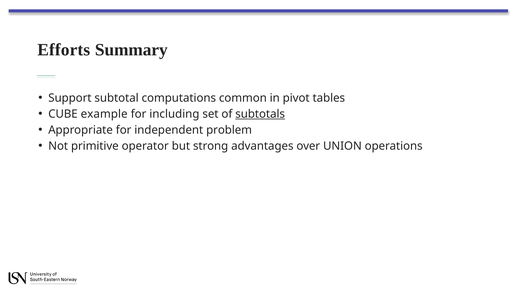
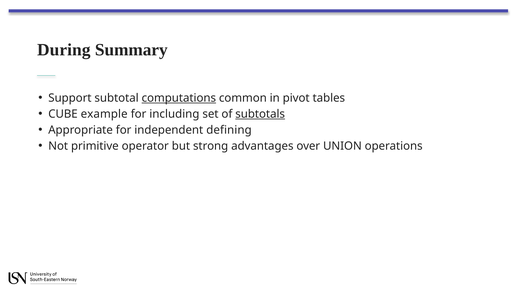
Efforts: Efforts -> During (64, 50)
computations underline: none -> present (179, 98)
problem: problem -> defining (229, 130)
